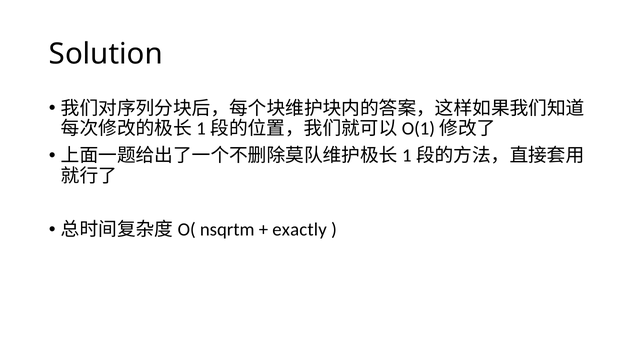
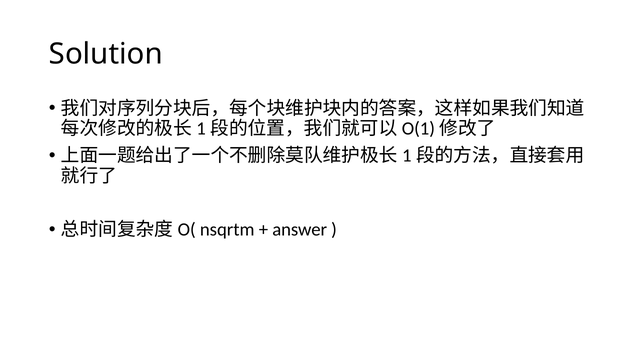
exactly: exactly -> answer (300, 230)
